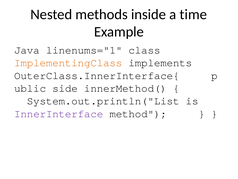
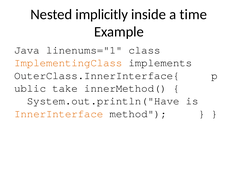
methods: methods -> implicitly (102, 14)
side: side -> take (65, 88)
System.out.println("List: System.out.println("List -> System.out.println("Have (103, 101)
InnerInterface colour: purple -> orange (59, 113)
